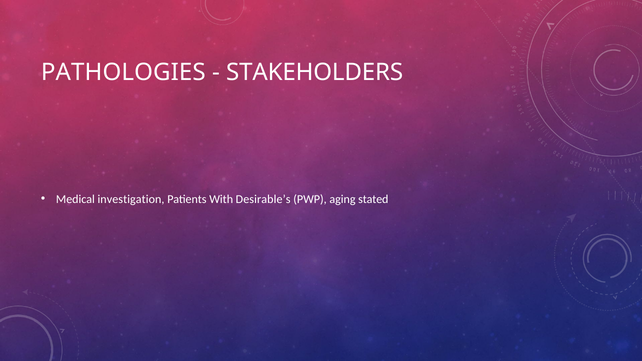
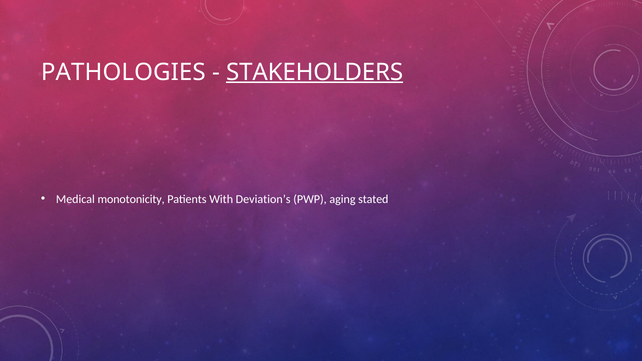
STAKEHOLDERS underline: none -> present (315, 72)
investigation: investigation -> monotonicity (131, 199)
Desirable’s: Desirable’s -> Deviation’s (263, 199)
